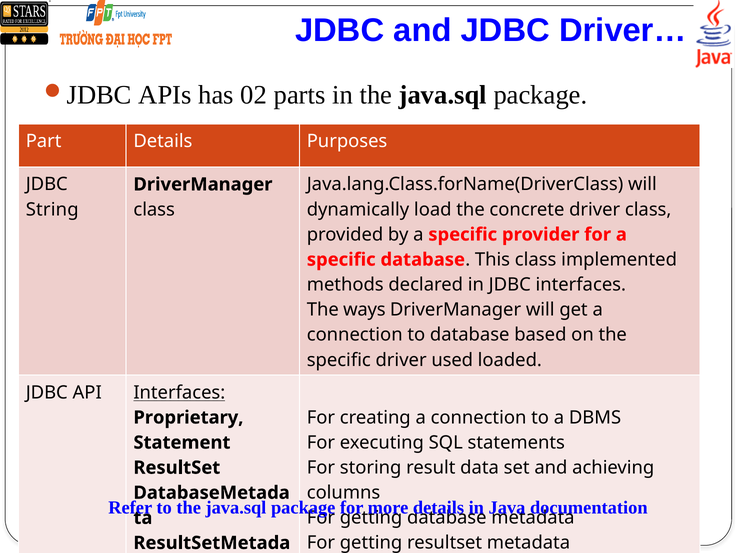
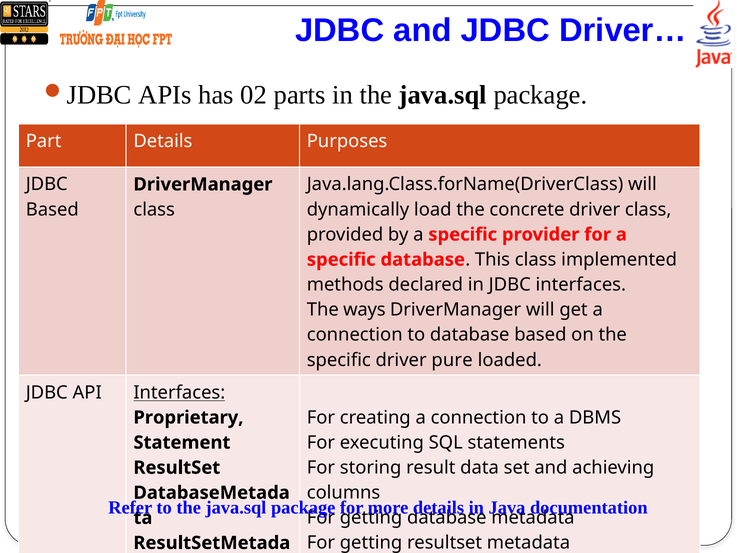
String: String -> Based (52, 209)
used: used -> pure (452, 360)
